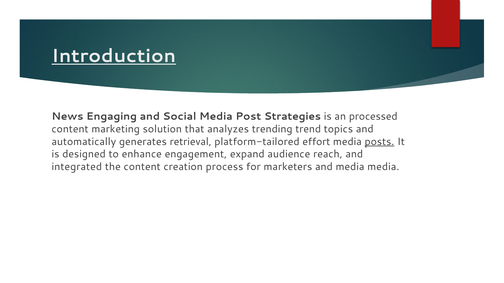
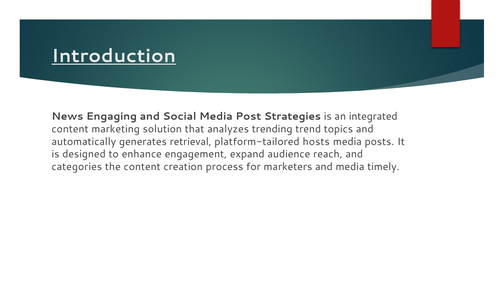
processed: processed -> integrated (373, 117)
effort: effort -> hosts (316, 142)
posts underline: present -> none (379, 142)
integrated: integrated -> categories (77, 167)
media media: media -> timely (383, 167)
